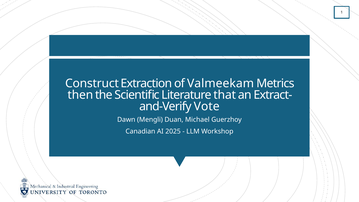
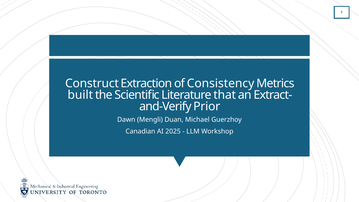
Valmeekam: Valmeekam -> Consistency (221, 83)
then: then -> built (80, 95)
Vote: Vote -> Prior (207, 106)
